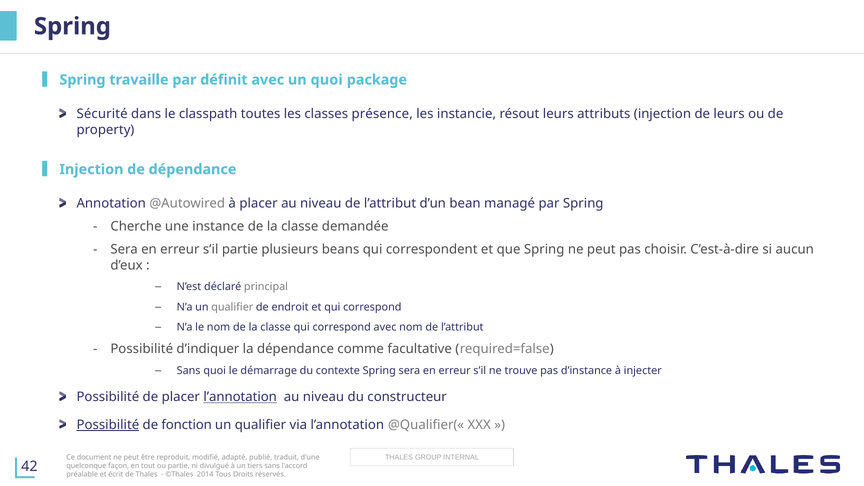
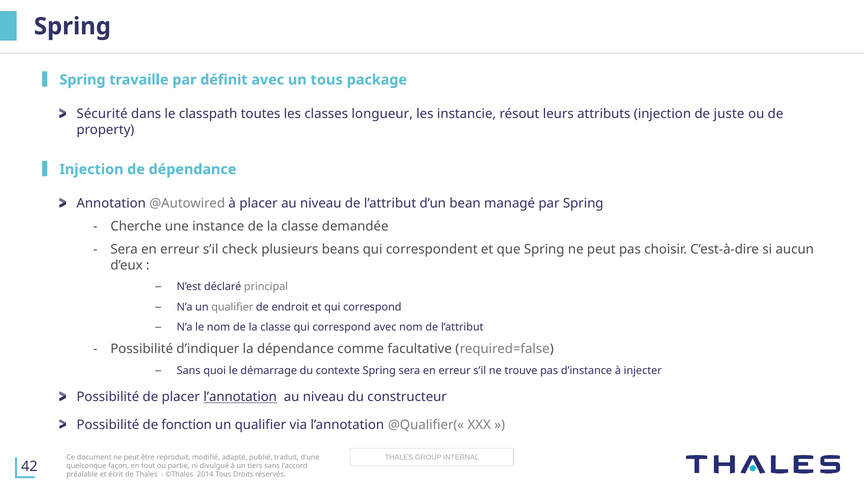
un quoi: quoi -> tous (327, 80)
présence: présence -> longueur (382, 114)
de leurs: leurs -> juste (729, 114)
s’il partie: partie -> check (240, 250)
Possibilité underline: present -> none (108, 425)
